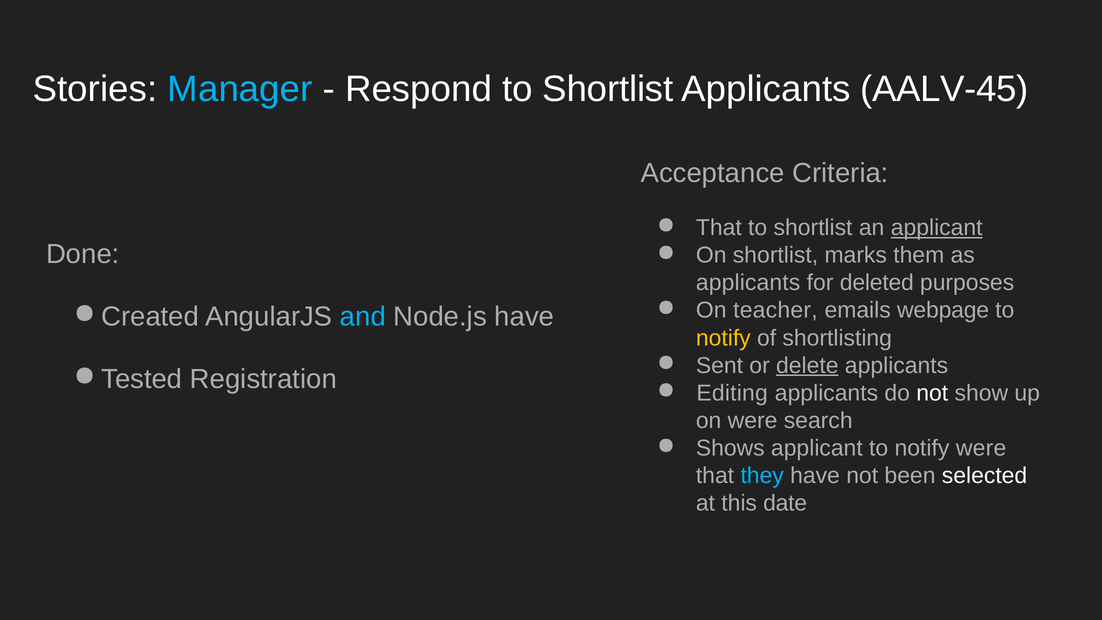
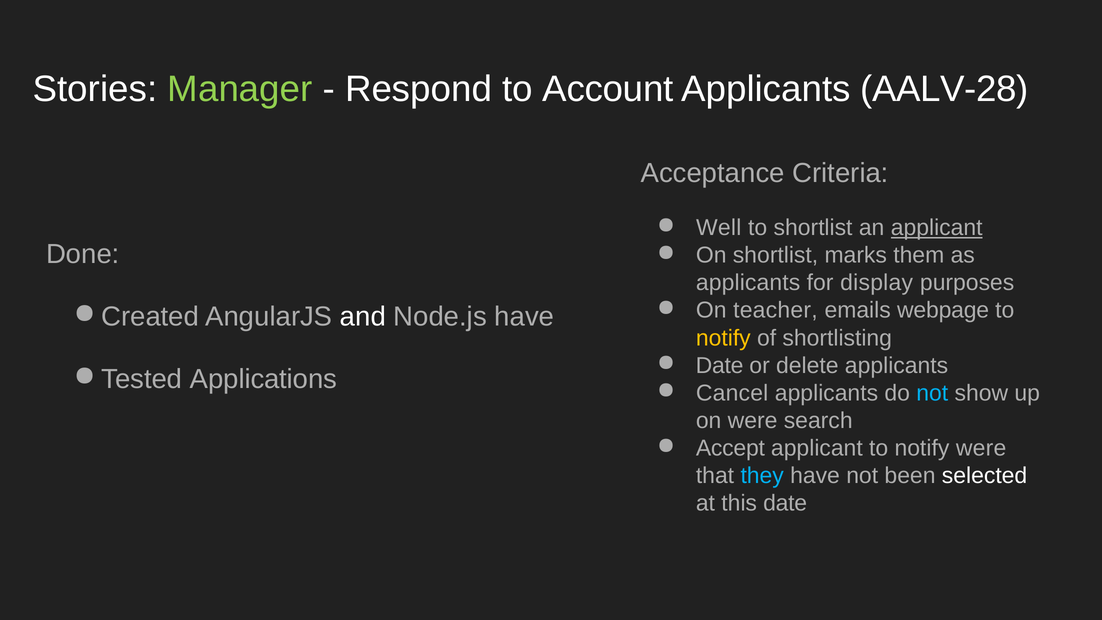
Manager colour: light blue -> light green (240, 89)
Respond to Shortlist: Shortlist -> Account (608, 89)
AALV-45: AALV-45 -> AALV-28 (944, 89)
That: That -> Well (719, 228)
deleted: deleted -> display (877, 283)
and colour: light blue -> white (363, 316)
Sent: Sent -> Date (720, 365)
delete underline: present -> none (807, 365)
Registration: Registration -> Applications (263, 379)
Editing: Editing -> Cancel (732, 393)
not colour: white -> light blue (932, 393)
Shows: Shows -> Accept (730, 448)
